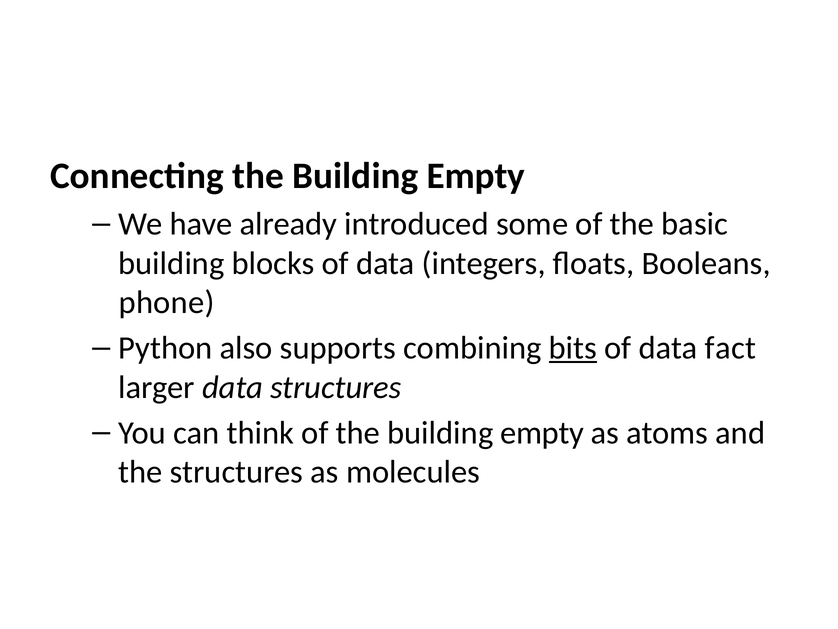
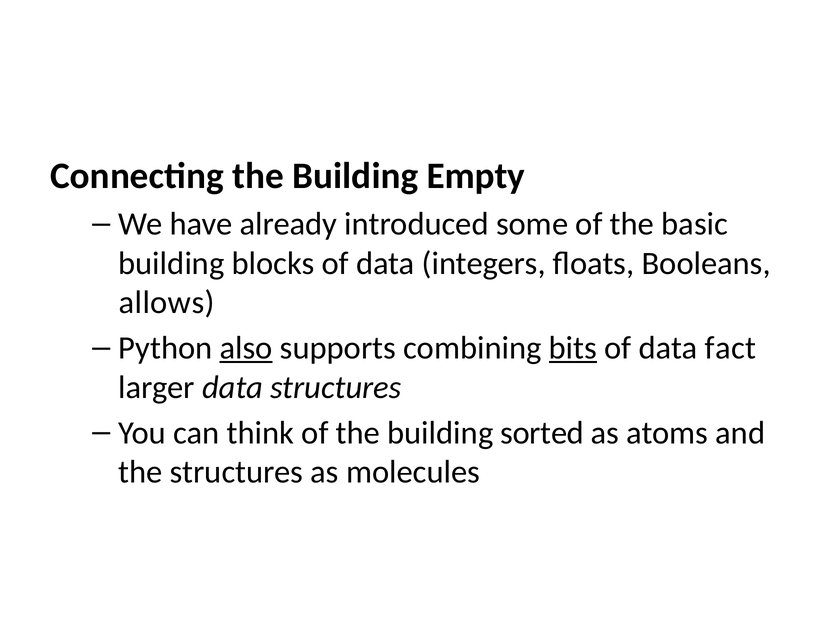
phone: phone -> allows (167, 302)
also underline: none -> present (246, 348)
of the building empty: empty -> sorted (542, 433)
